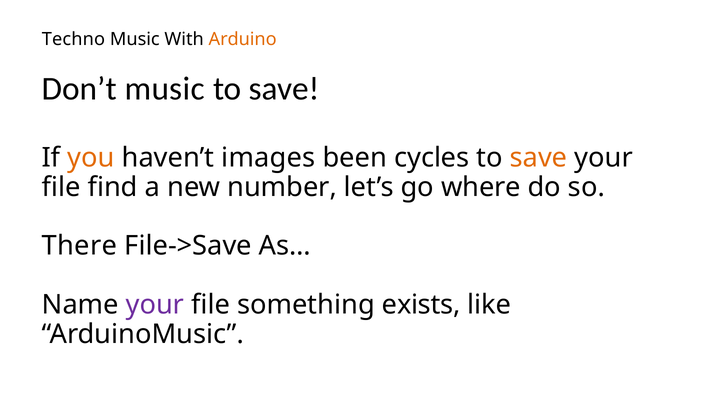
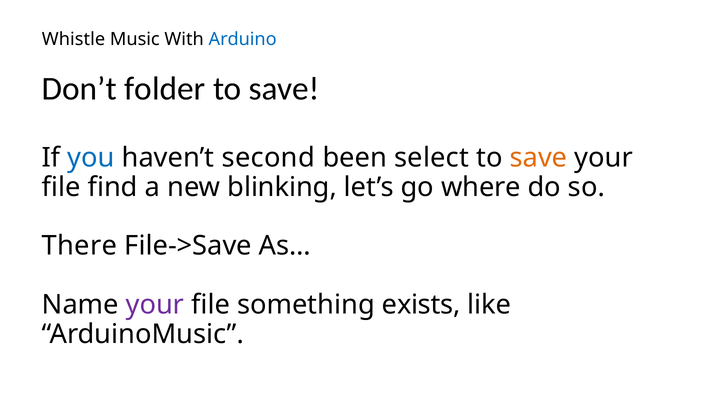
Techno: Techno -> Whistle (73, 39)
Arduino colour: orange -> blue (243, 39)
Don’t music: music -> folder (165, 89)
you colour: orange -> blue (91, 158)
images: images -> second (268, 158)
cycles: cycles -> select (432, 158)
number: number -> blinking (282, 187)
